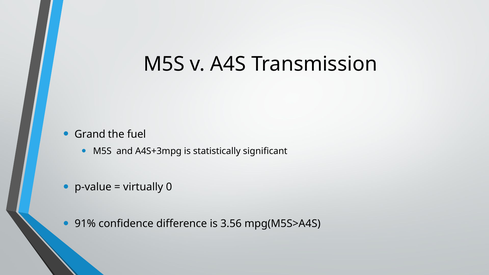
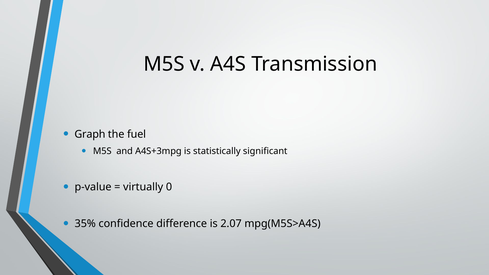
Grand: Grand -> Graph (90, 134)
91%: 91% -> 35% (85, 224)
3.56: 3.56 -> 2.07 (231, 224)
